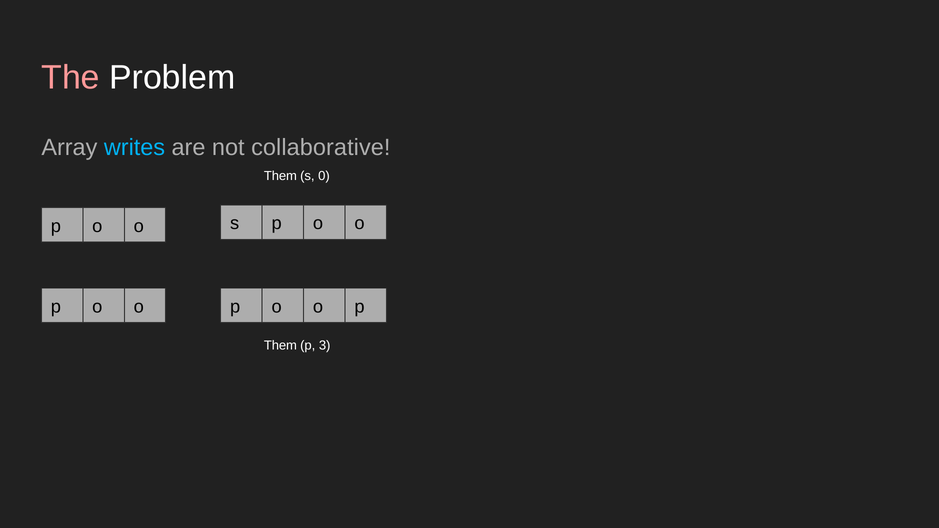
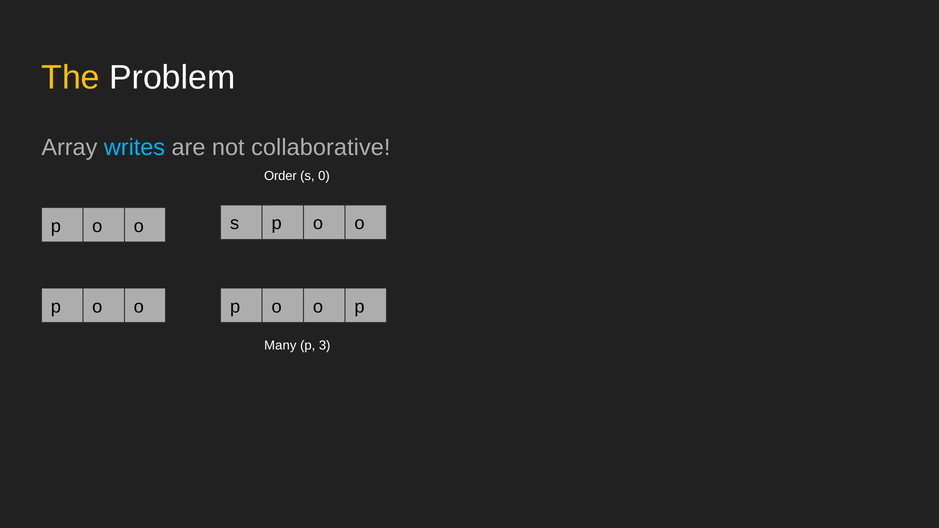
The colour: pink -> yellow (71, 78)
Them: Them -> Order (280, 176)
Them: Them -> Many (280, 346)
